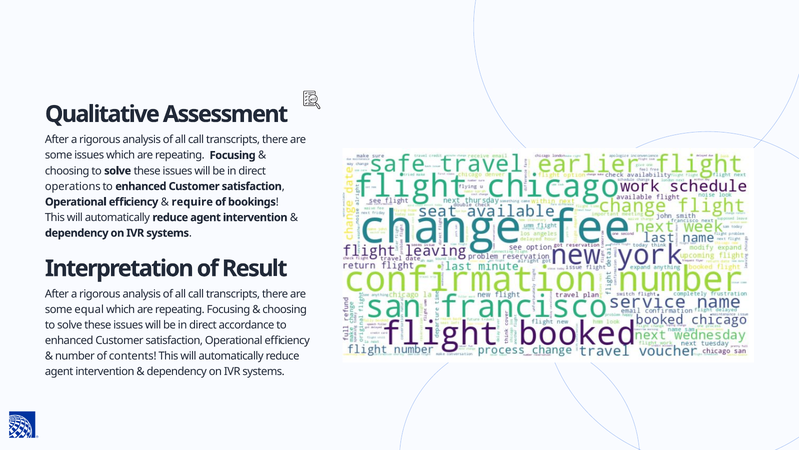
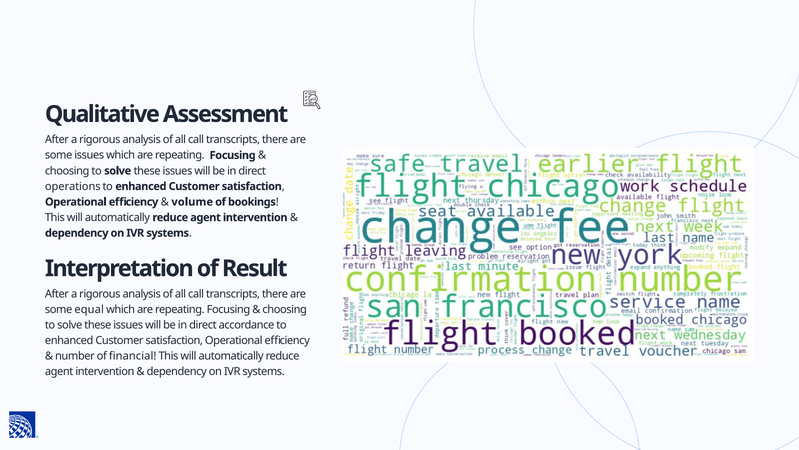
require: require -> volume (192, 202)
contents: contents -> financial (133, 356)
